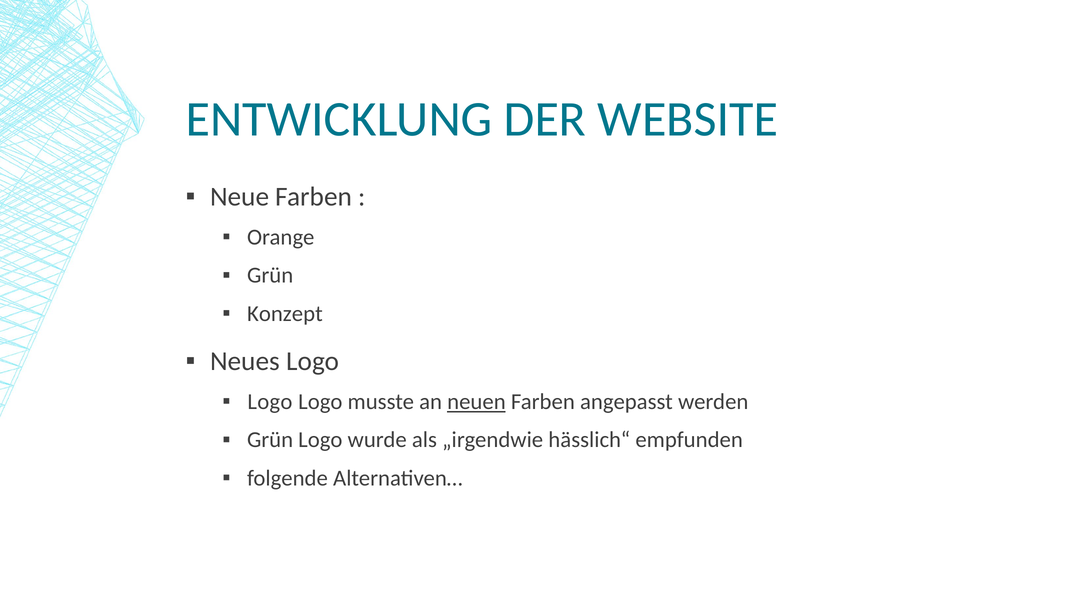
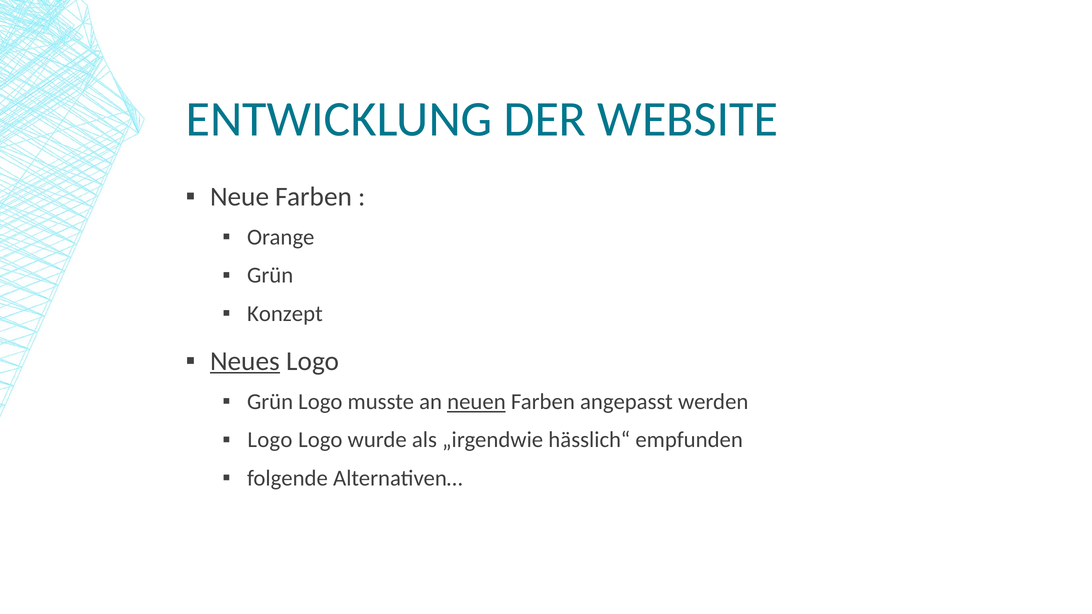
Neues underline: none -> present (245, 361)
Logo: Logo -> Grün (270, 402)
Grün: Grün -> Logo (270, 440)
